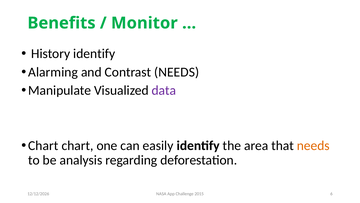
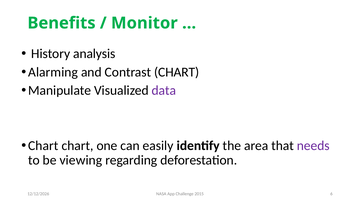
History identify: identify -> analysis (94, 54)
Contrast NEEDS: NEEDS -> CHART (177, 72)
needs colour: orange -> purple (313, 145)
analysis: analysis -> viewing (81, 160)
